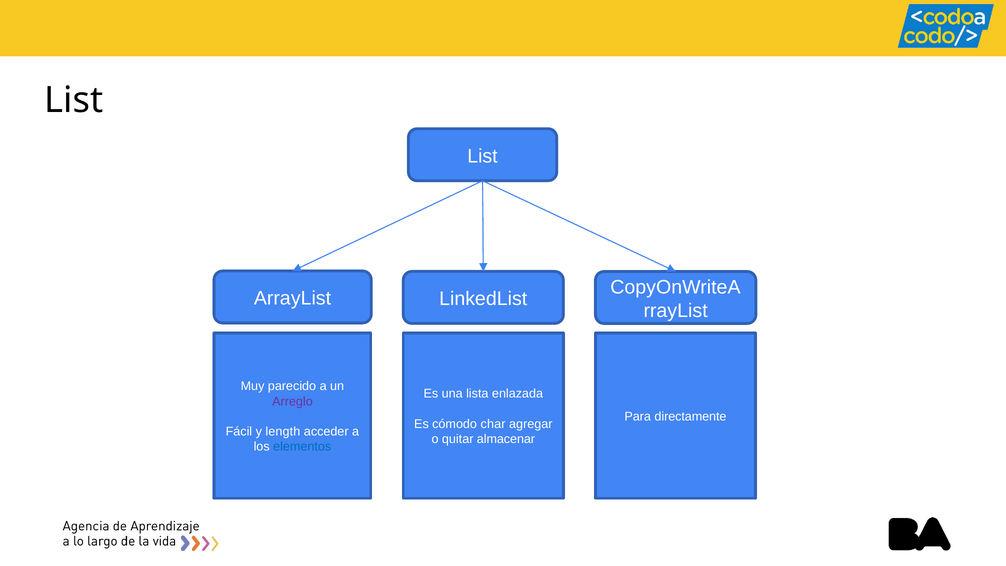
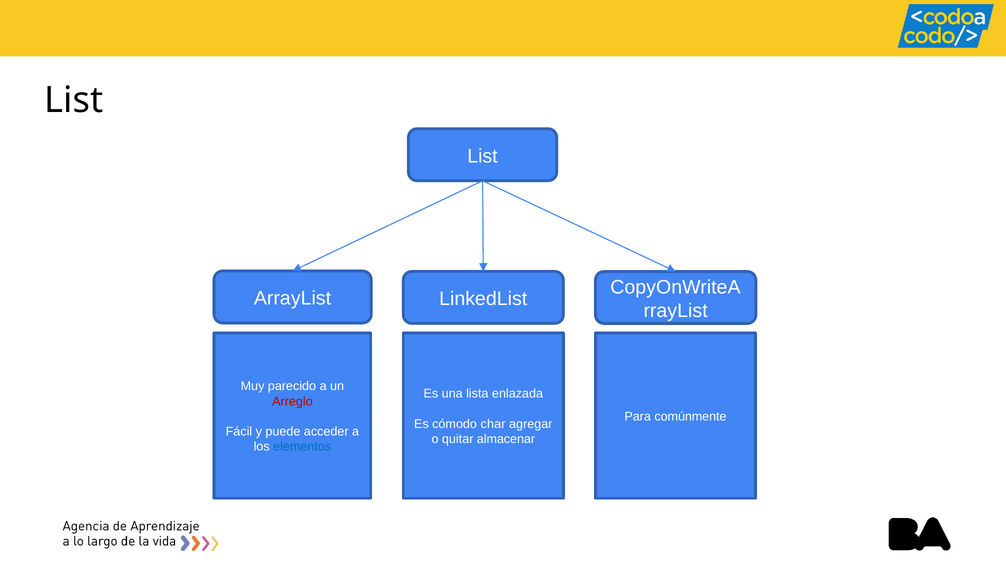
Arreglo colour: purple -> red (292, 401)
directamente: directamente -> comúnmente (690, 416)
length: length -> puede (283, 432)
